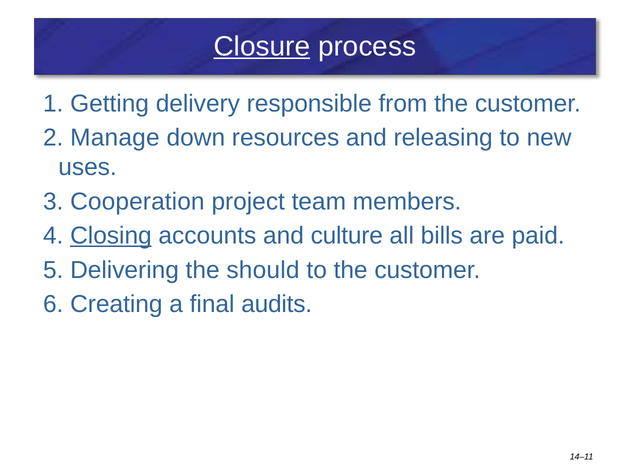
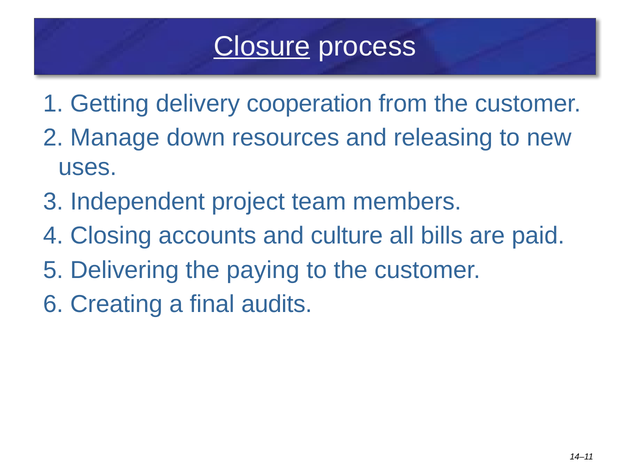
responsible: responsible -> cooperation (309, 104)
Cooperation: Cooperation -> Independent (138, 202)
Closing underline: present -> none (111, 236)
should: should -> paying (263, 270)
